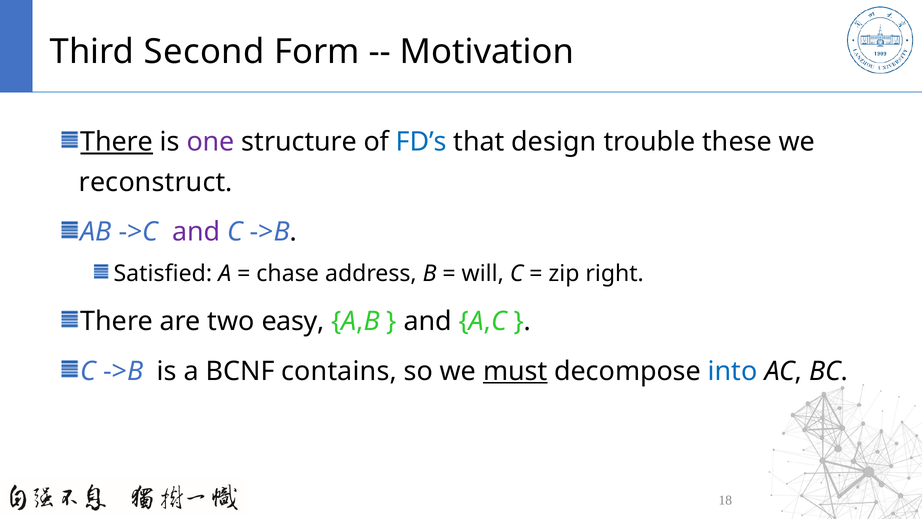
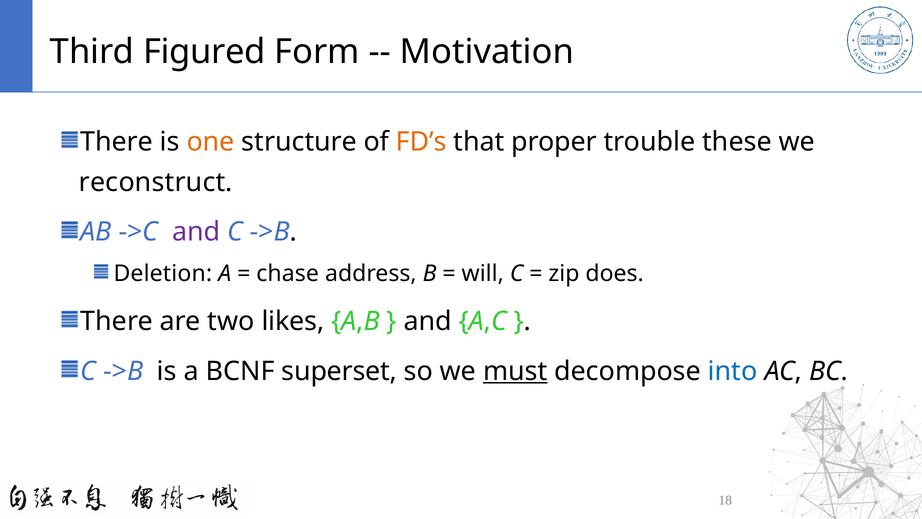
Second: Second -> Figured (204, 52)
There underline: present -> none (117, 142)
one colour: purple -> orange (211, 142)
FD’s colour: blue -> orange (421, 142)
design: design -> proper (554, 142)
Satisfied: Satisfied -> Deletion (163, 273)
right: right -> does (615, 273)
easy: easy -> likes (293, 321)
contains: contains -> superset (339, 371)
